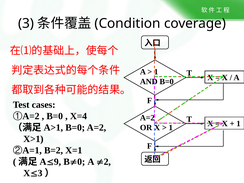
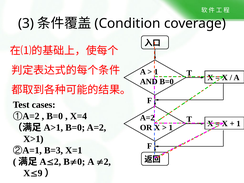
B=2: B=2 -> B=3 (54, 150)
9: 9 -> 2 (57, 162)
3: 3 -> 9 (40, 173)
